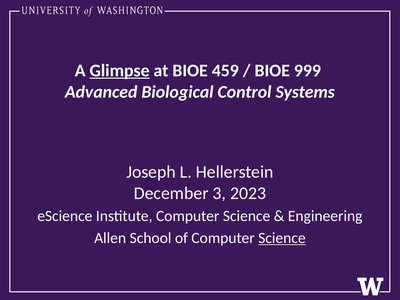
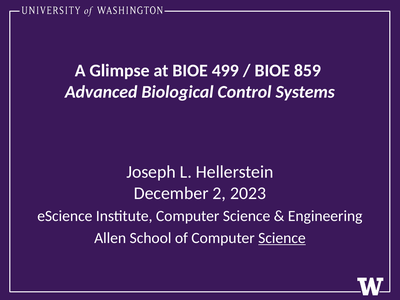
Glimpse underline: present -> none (120, 71)
459: 459 -> 499 (225, 71)
999: 999 -> 859 (307, 71)
3: 3 -> 2 (219, 193)
